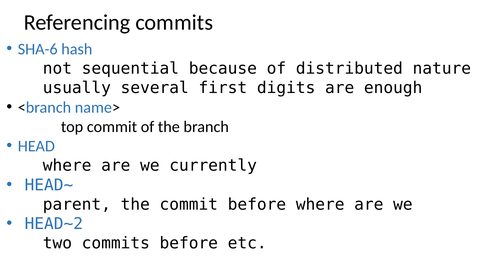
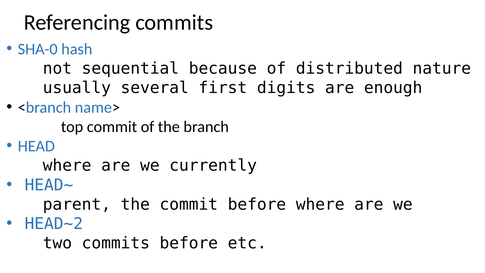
SHA-6: SHA-6 -> SHA-0 (38, 49)
